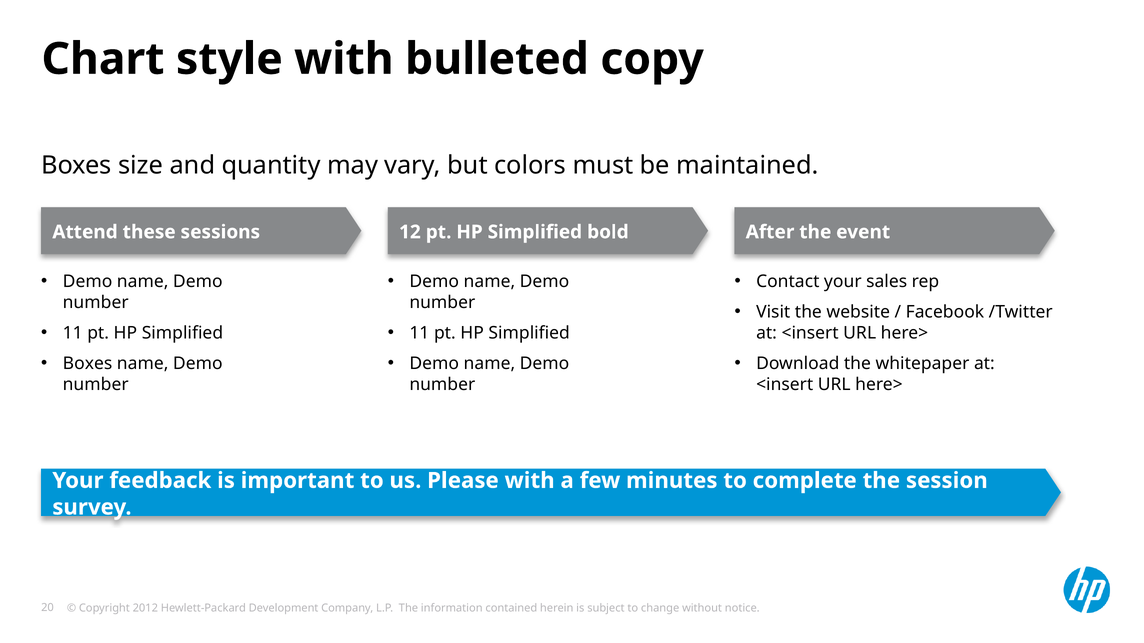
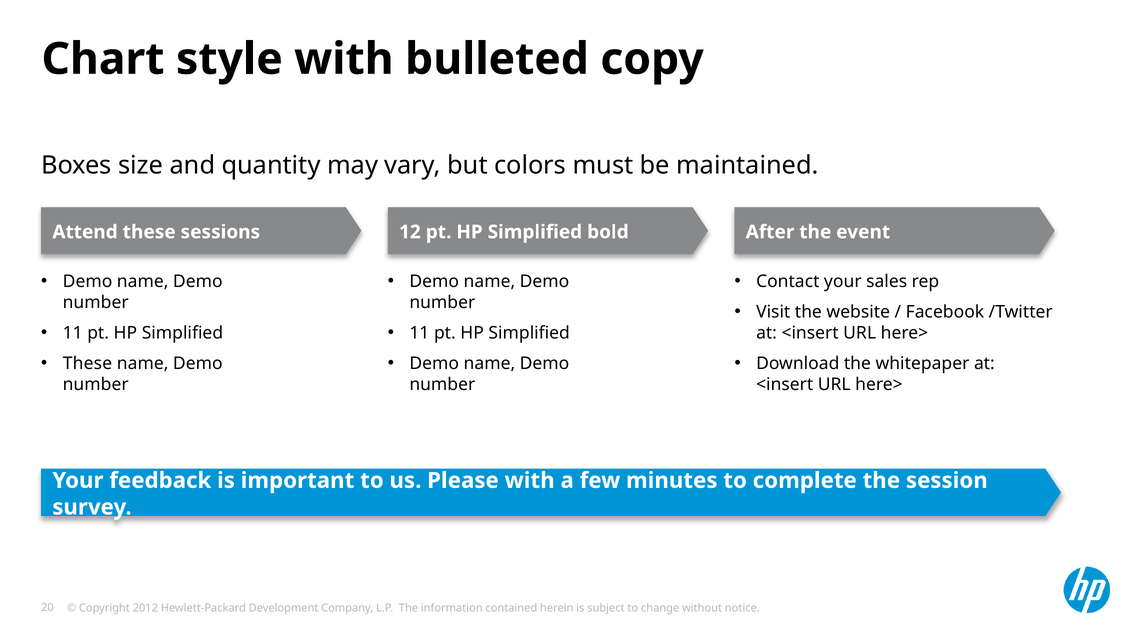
Boxes: Boxes -> These (87, 364)
